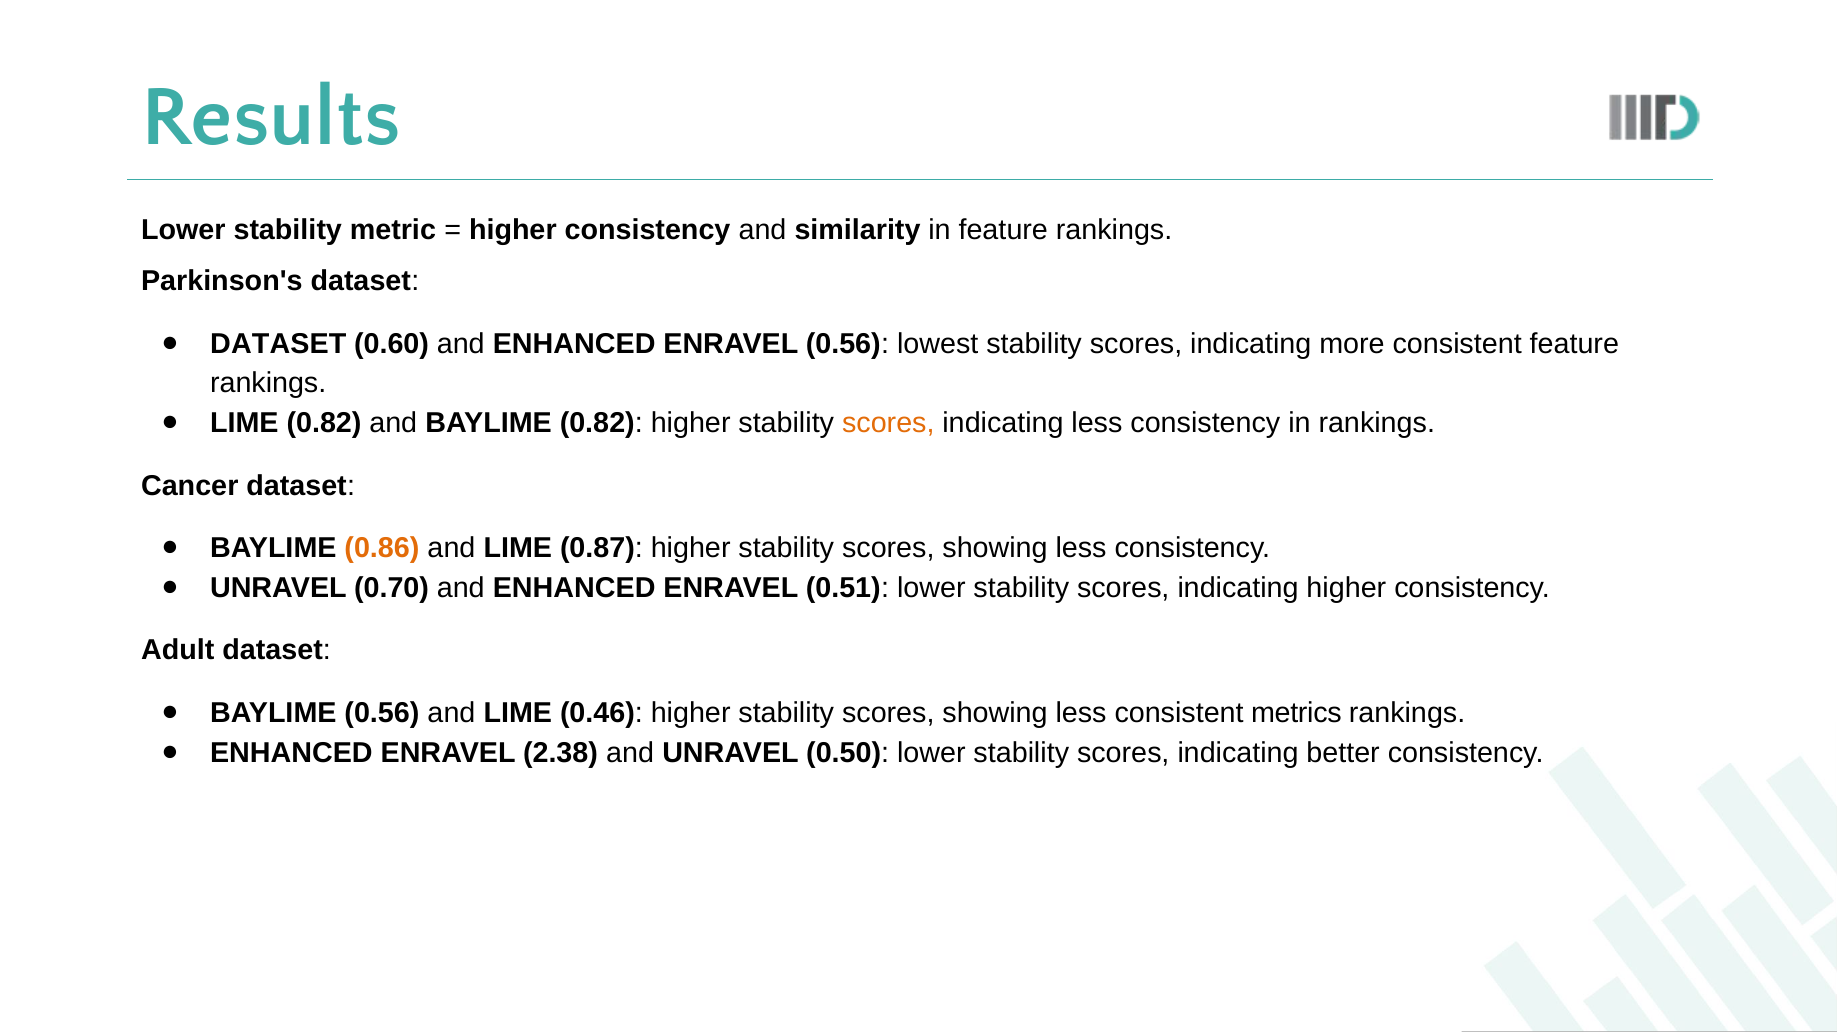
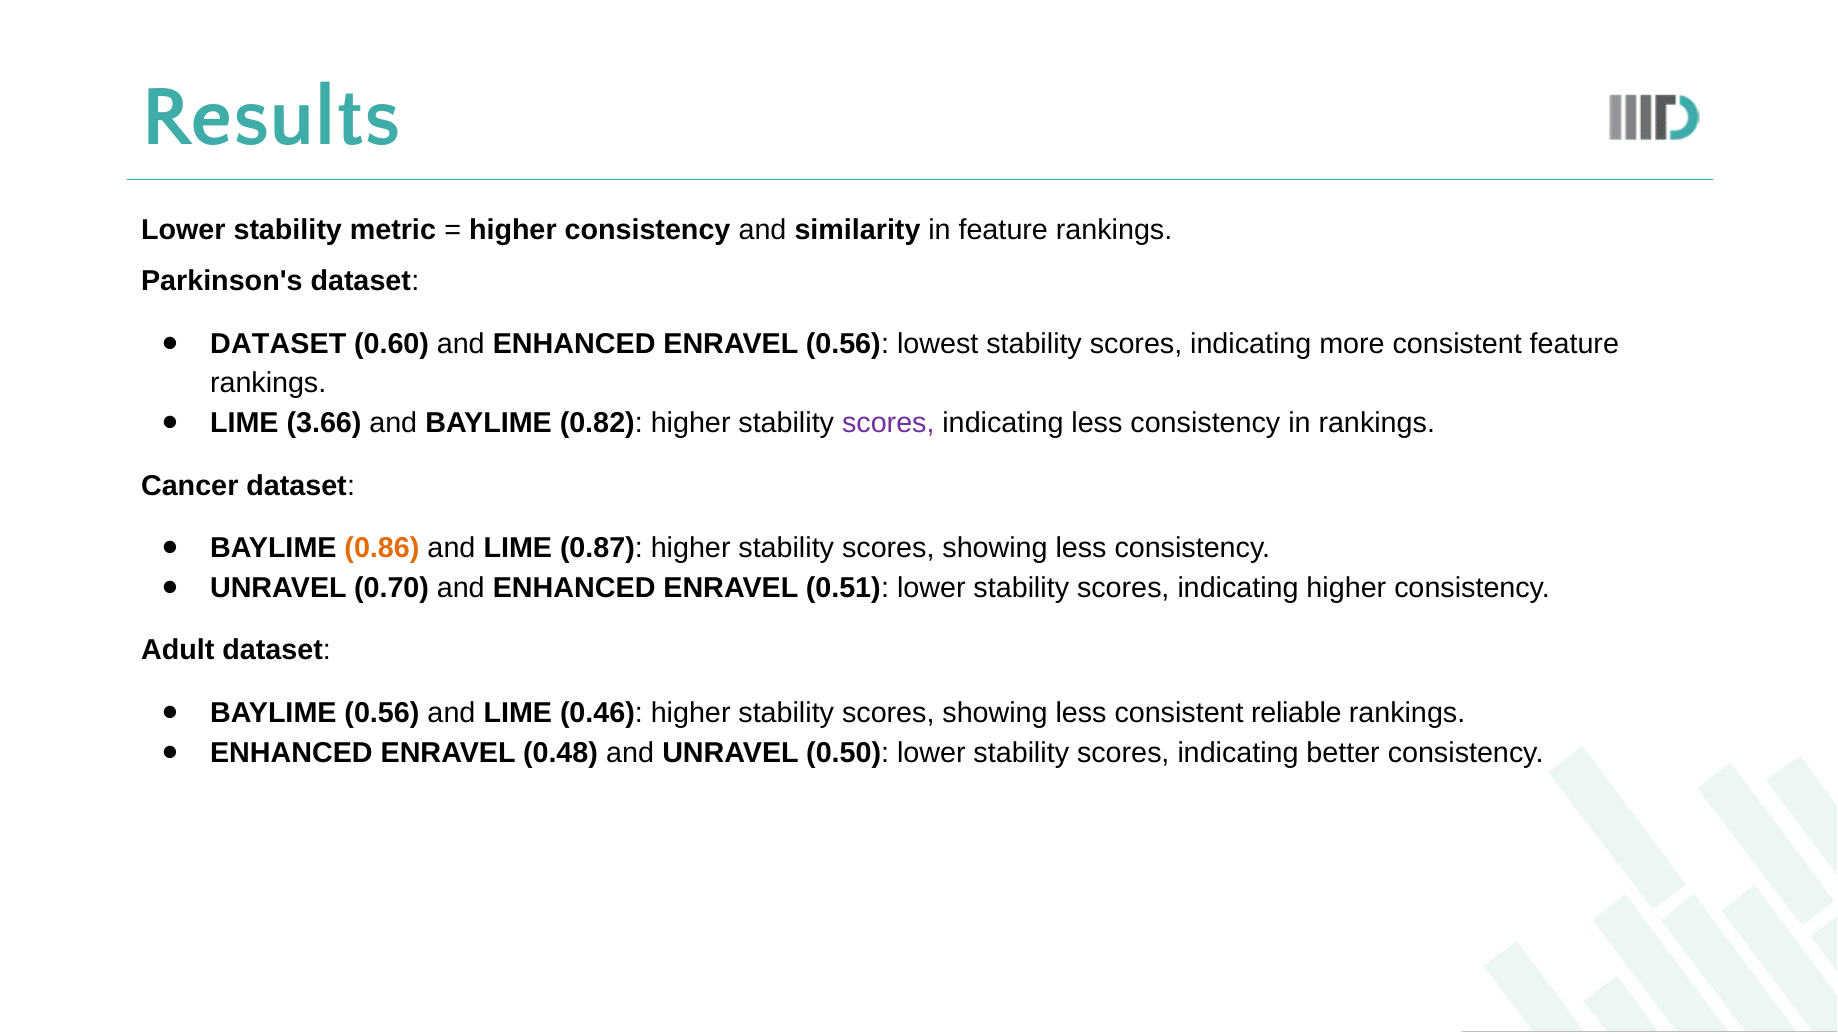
LIME 0.82: 0.82 -> 3.66 (324, 423)
scores colour: orange -> purple (888, 423)
metrics: metrics -> reliable (1296, 713)
2.38: 2.38 -> 0.48 (560, 752)
